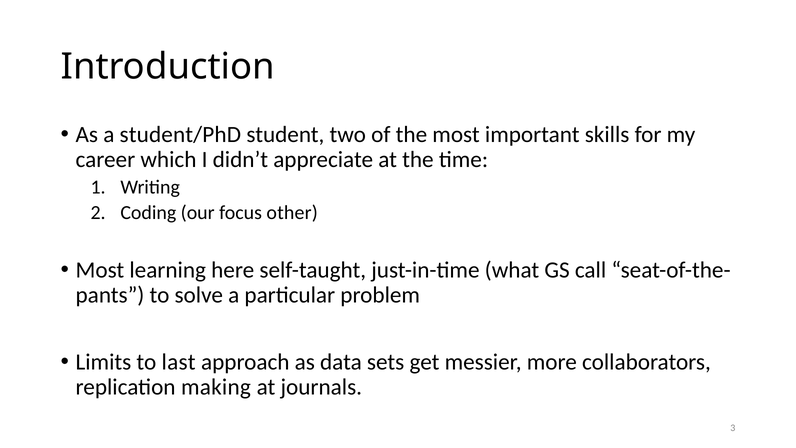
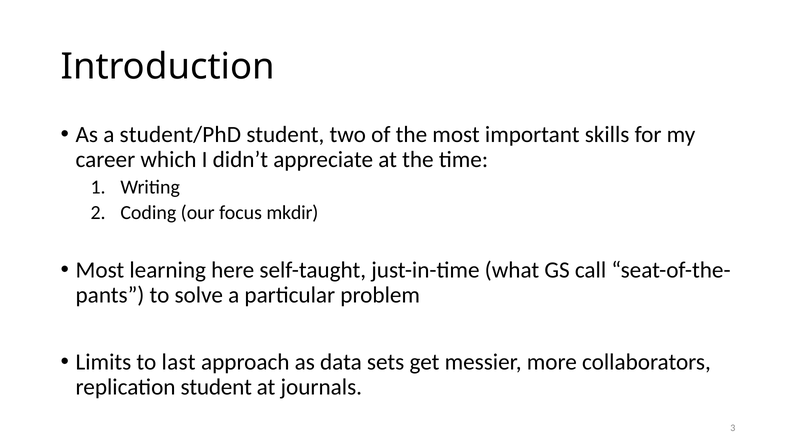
other: other -> mkdir (292, 213)
replication making: making -> student (216, 387)
